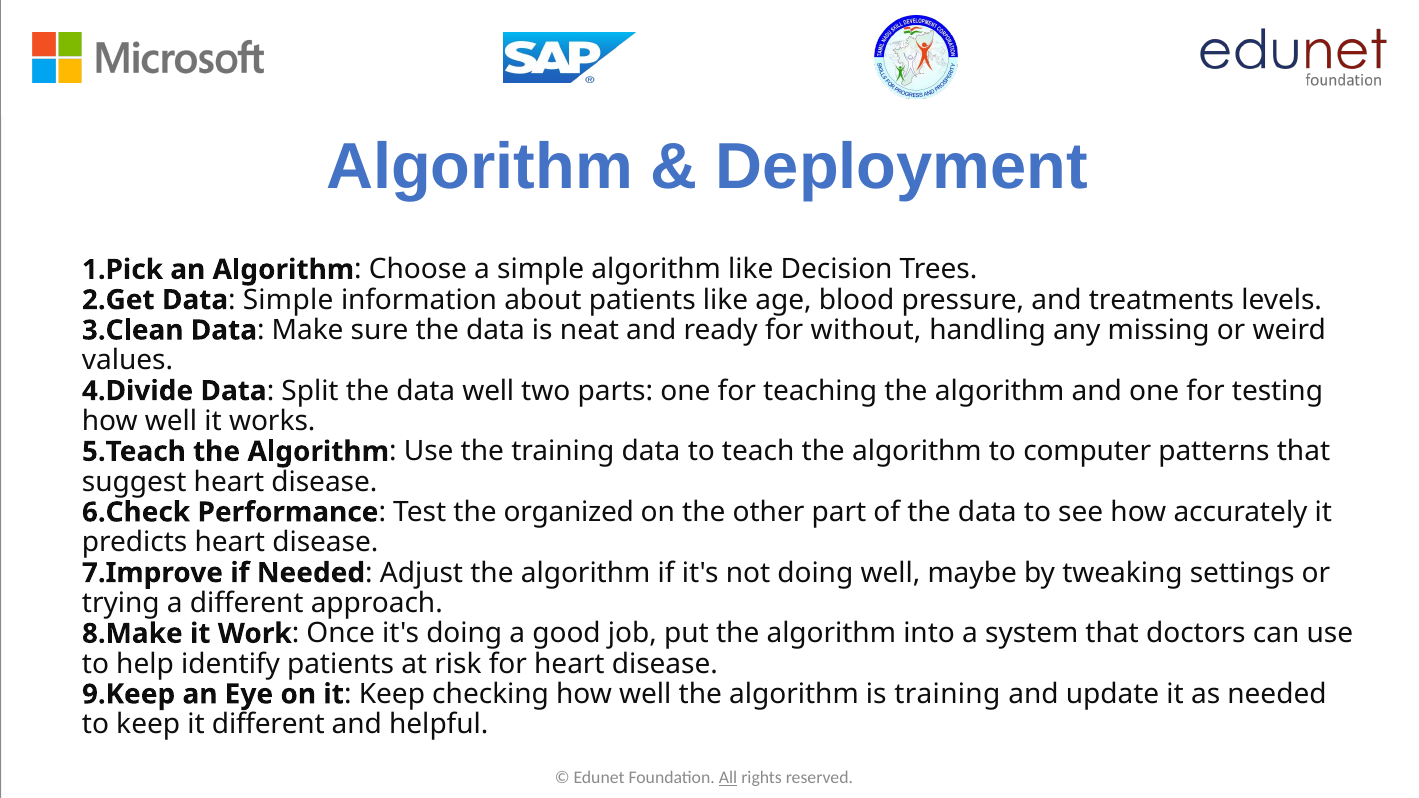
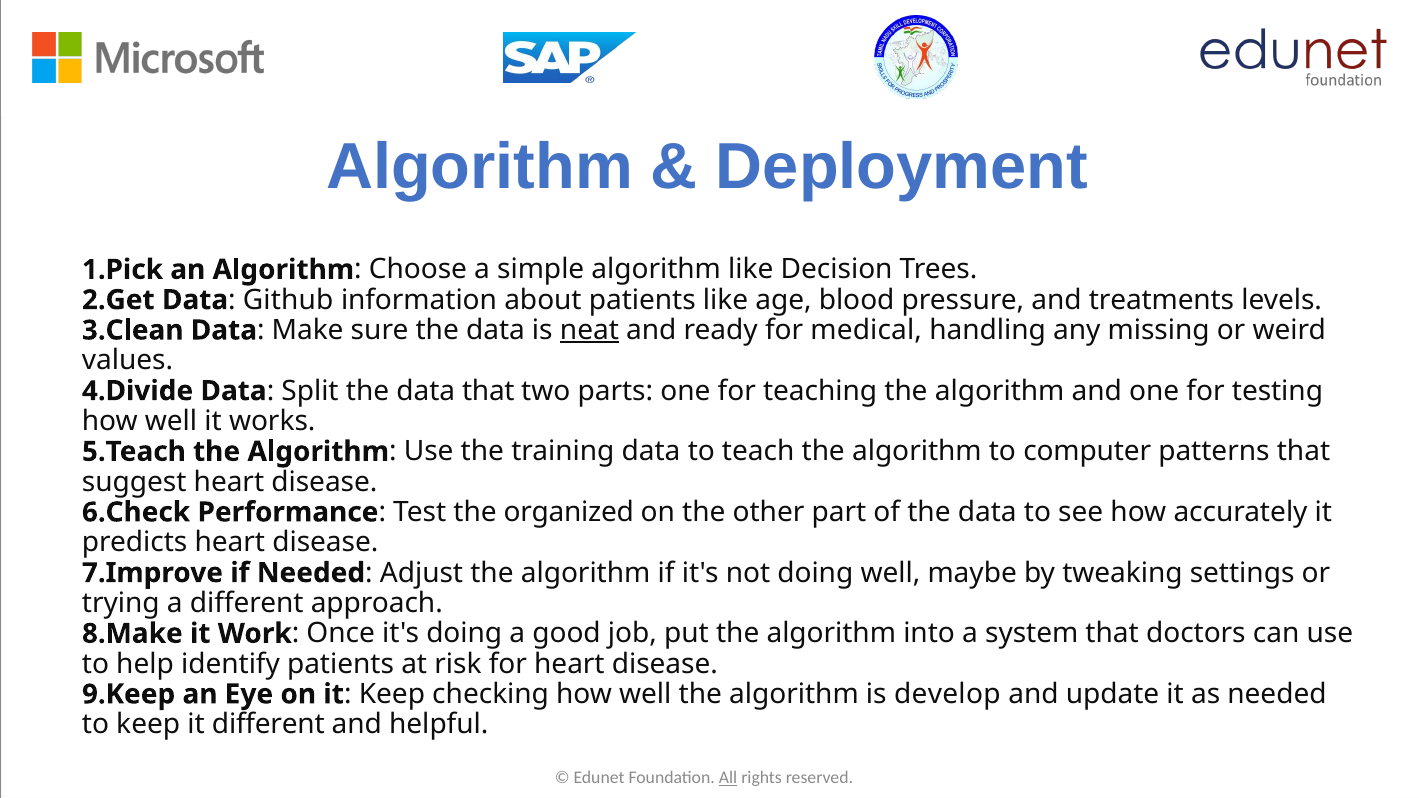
Simple: Simple -> Github (288, 300)
neat underline: none -> present (589, 330)
without: without -> medical (866, 330)
data well: well -> that (488, 391)
is training: training -> develop (947, 694)
